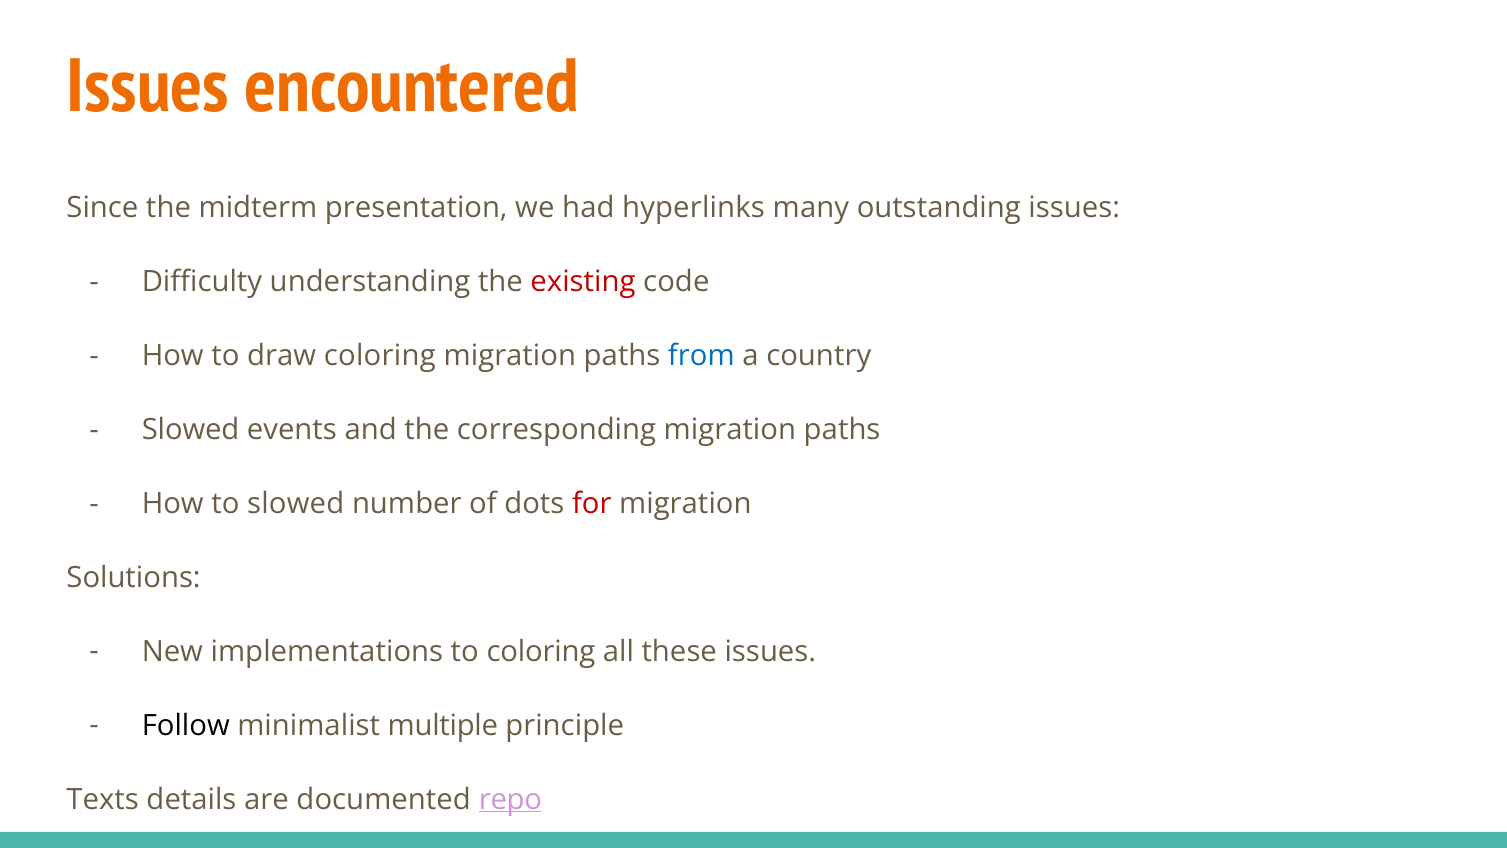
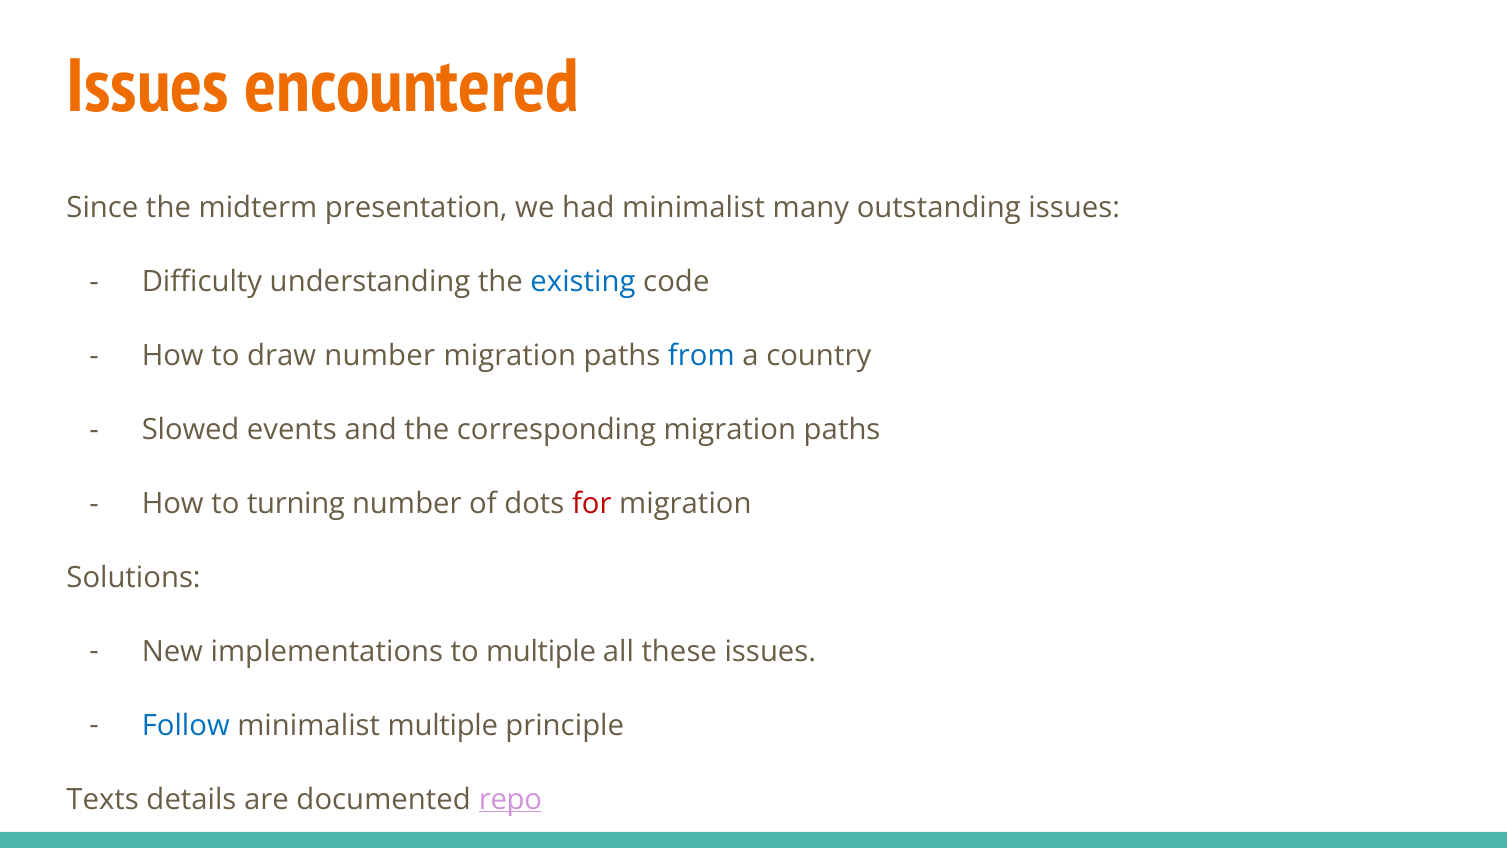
had hyperlinks: hyperlinks -> minimalist (694, 208)
existing colour: red -> blue (583, 282)
draw coloring: coloring -> number (380, 356)
to slowed: slowed -> turning (296, 504)
to coloring: coloring -> multiple (541, 651)
Follow colour: black -> blue (186, 725)
